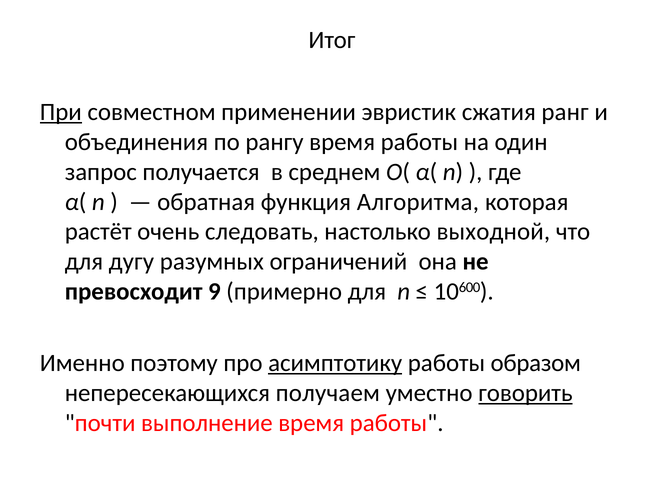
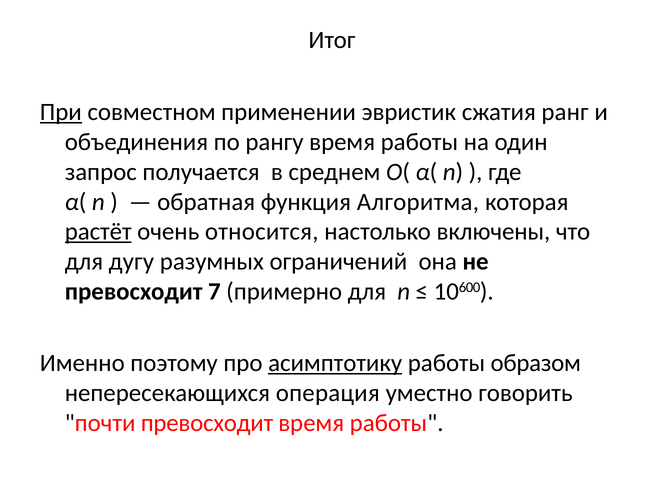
растёт underline: none -> present (98, 232)
следовать: следовать -> относится (262, 232)
выходной: выходной -> включены (493, 232)
9: 9 -> 7 (214, 292)
получаем: получаем -> операция (328, 393)
говорить underline: present -> none (525, 393)
почти выполнение: выполнение -> превосходит (207, 423)
